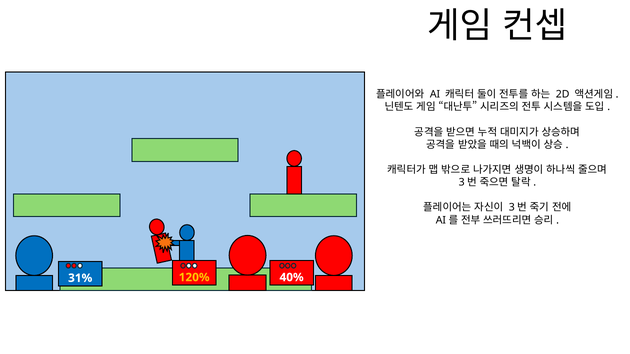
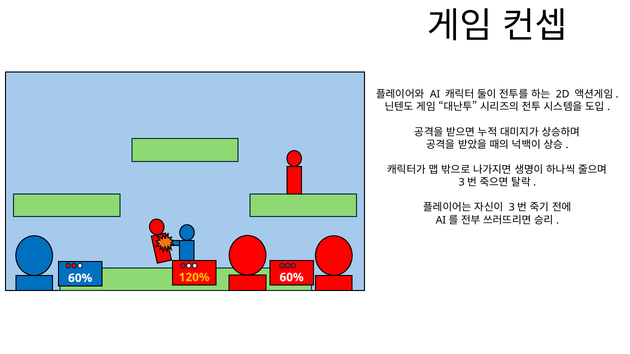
31%: 31% -> 60% (80, 278)
120% 40%: 40% -> 60% (292, 278)
